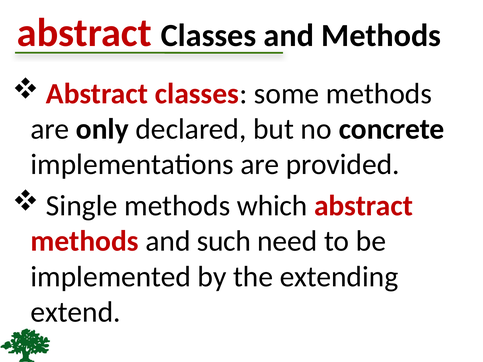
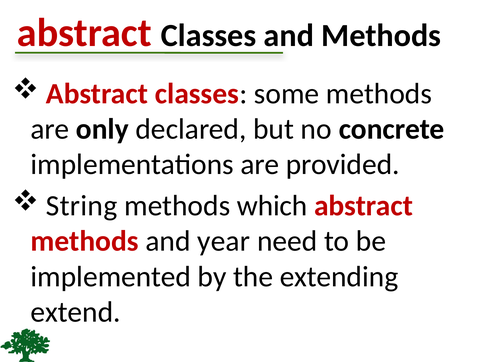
Single: Single -> String (82, 206)
such: such -> year (224, 241)
